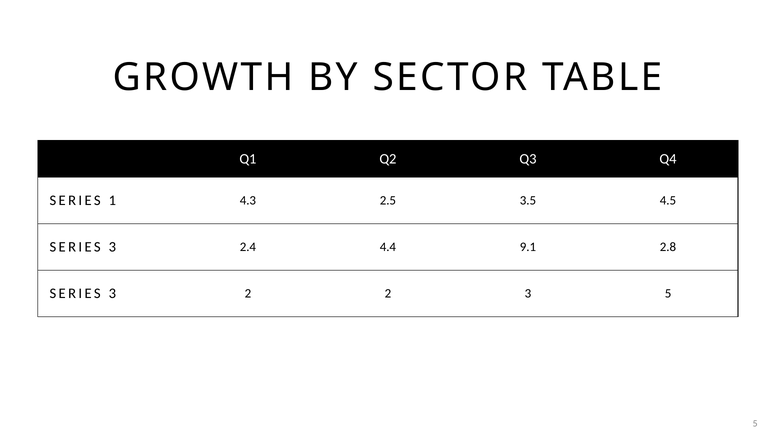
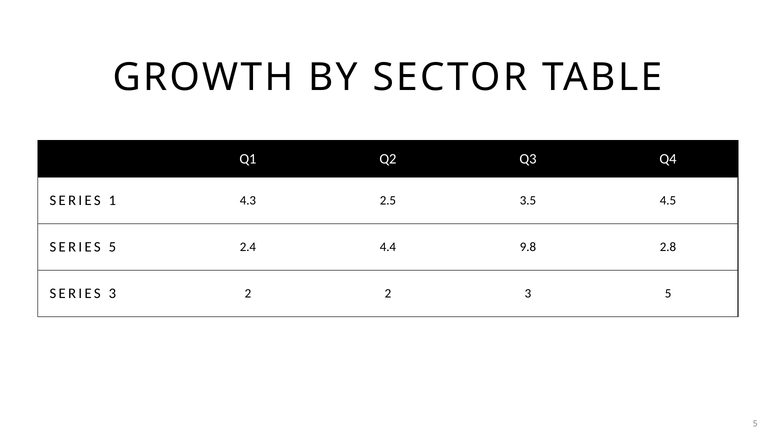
3: 3 -> 5 (112, 247)
9.1: 9.1 -> 9.8 (528, 247)
